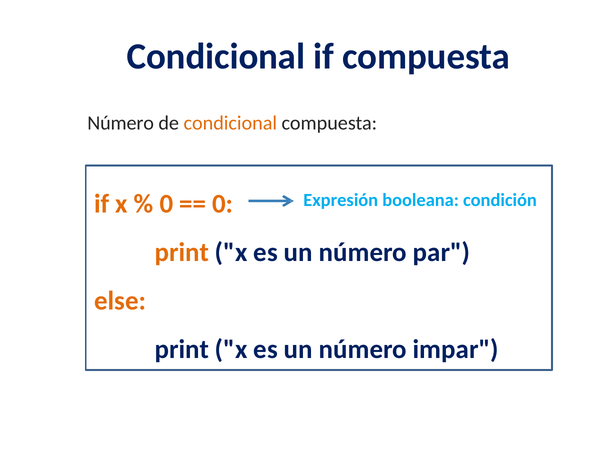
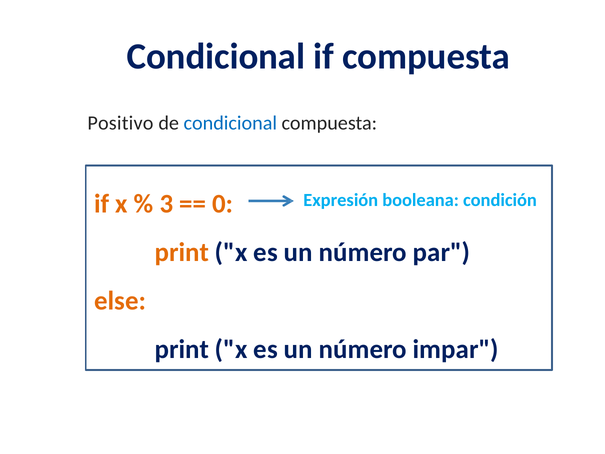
Número: Número -> Positivo (120, 123)
condicional colour: orange -> blue (230, 123)
0: 0 -> 3 (166, 204)
